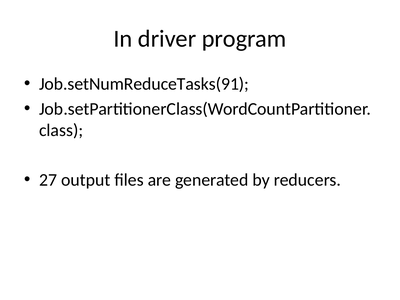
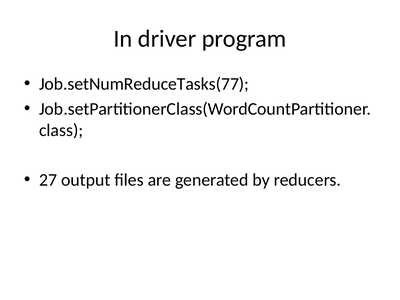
Job.setNumReduceTasks(91: Job.setNumReduceTasks(91 -> Job.setNumReduceTasks(77 (144, 84)
